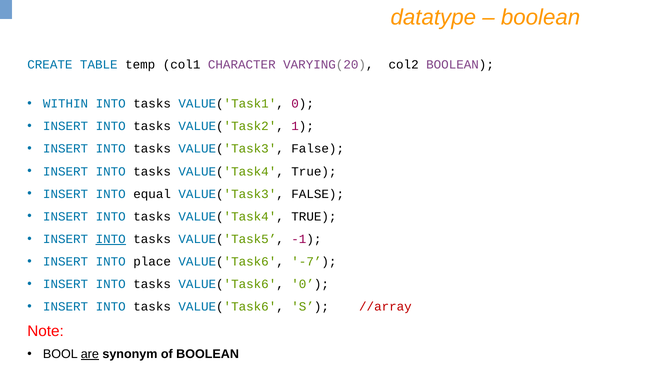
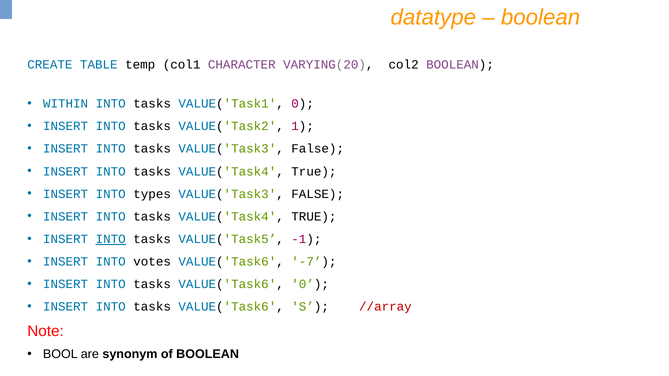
equal: equal -> types (152, 194)
place: place -> votes (152, 262)
are underline: present -> none (90, 354)
